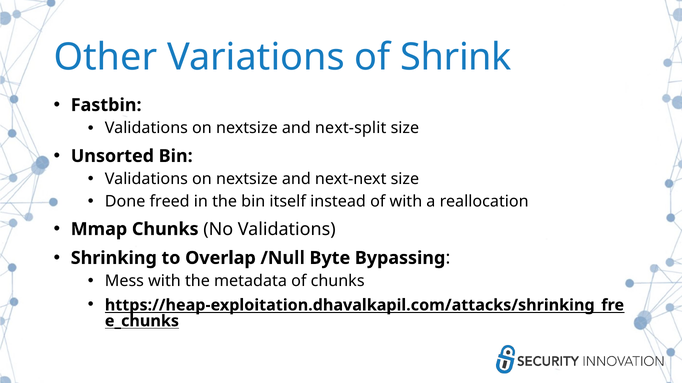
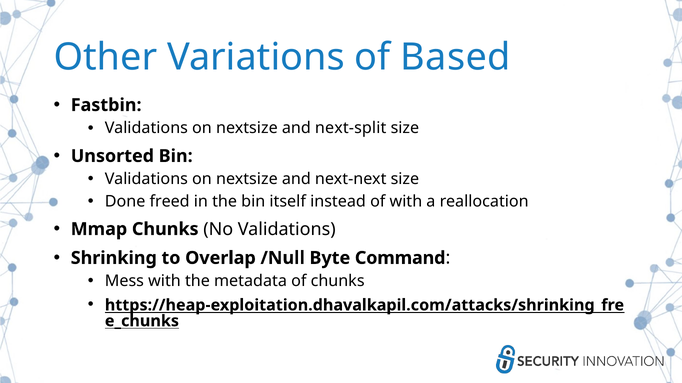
Shrink: Shrink -> Based (456, 57)
Bypassing: Bypassing -> Command (400, 258)
